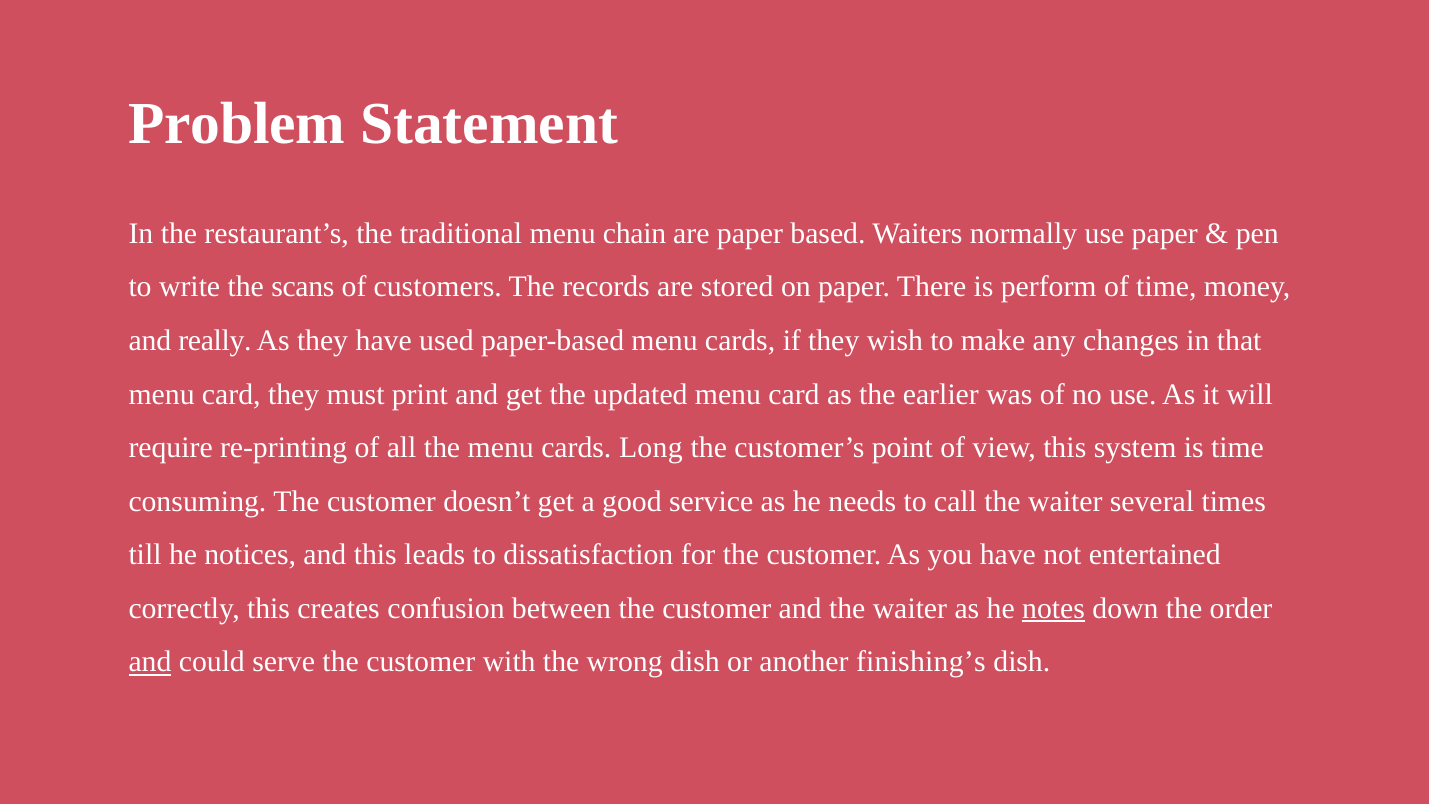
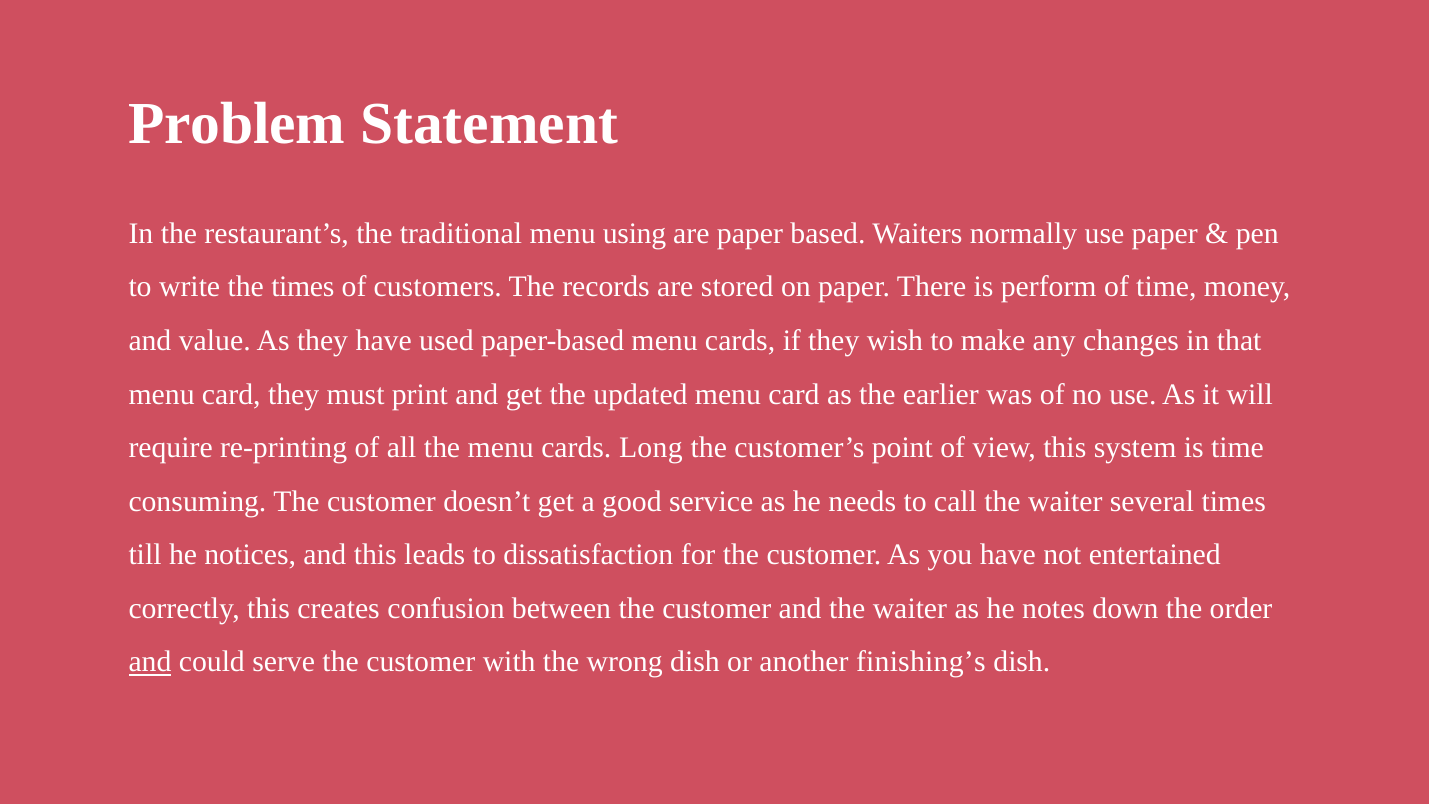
chain: chain -> using (635, 234)
the scans: scans -> times (303, 287)
really: really -> value (215, 341)
notes underline: present -> none (1054, 608)
